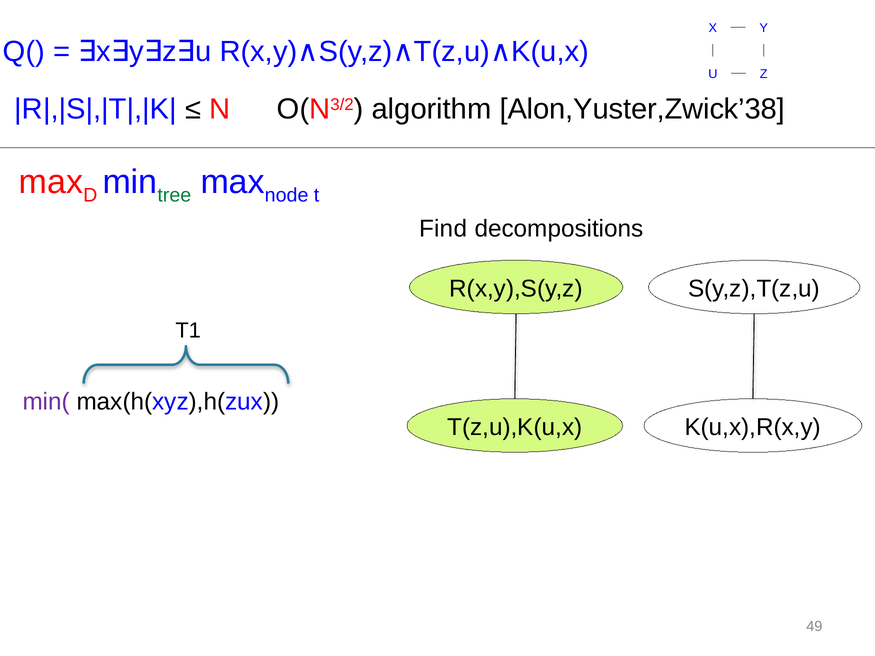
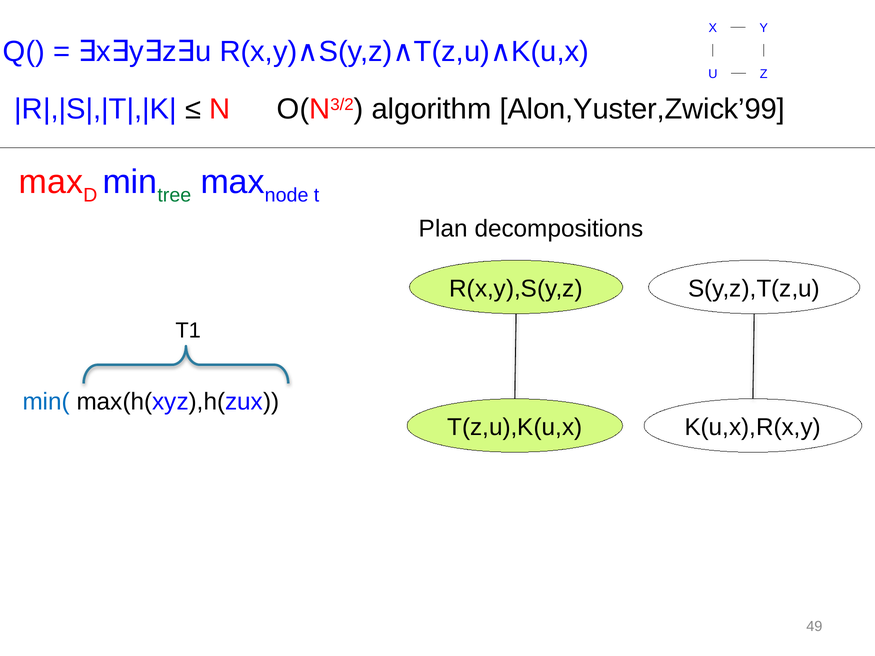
Alon,Yuster,Zwick’38: Alon,Yuster,Zwick’38 -> Alon,Yuster,Zwick’99 (642, 109)
Find: Find -> Plan (443, 229)
min( colour: purple -> blue (46, 402)
